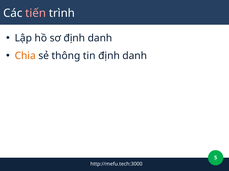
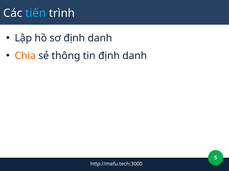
tiến colour: pink -> light blue (36, 13)
